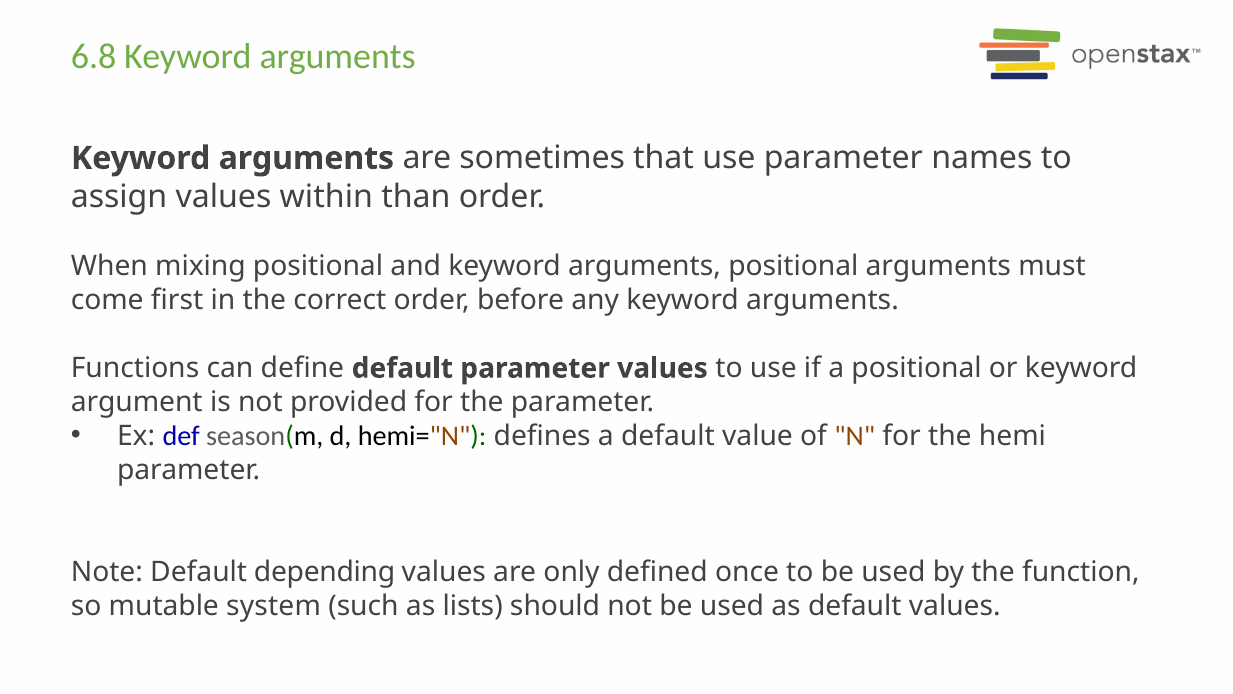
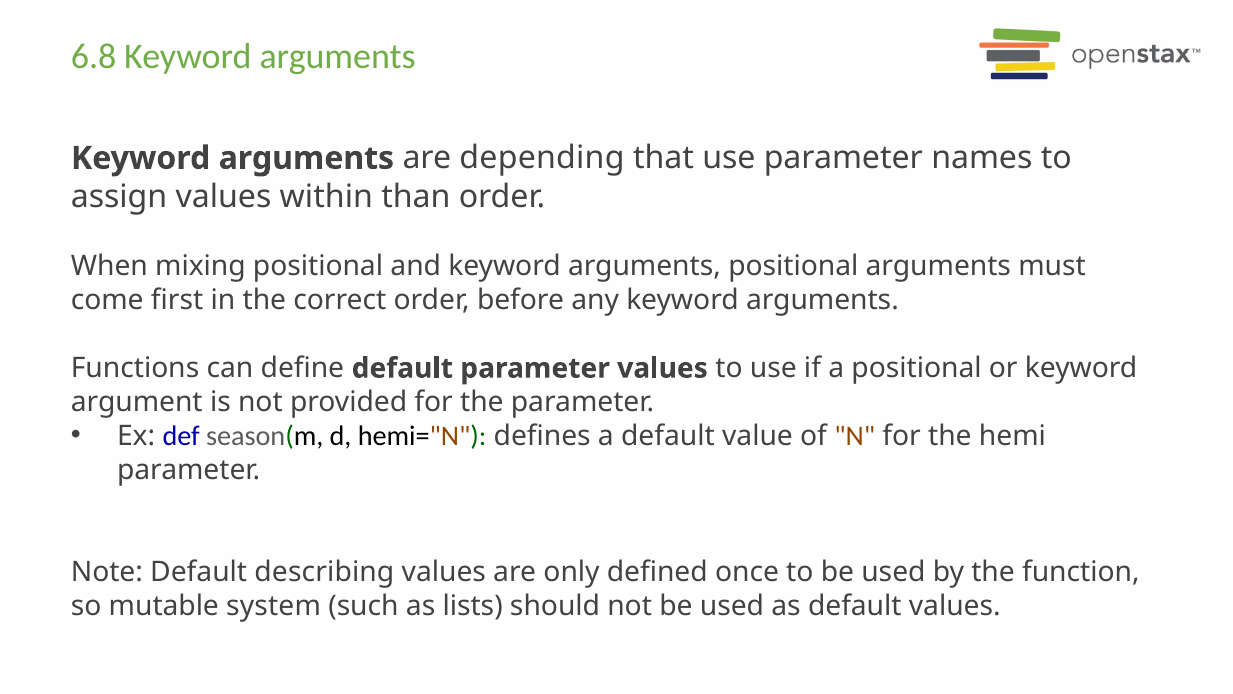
sometimes: sometimes -> depending (542, 158)
depending: depending -> describing (324, 571)
